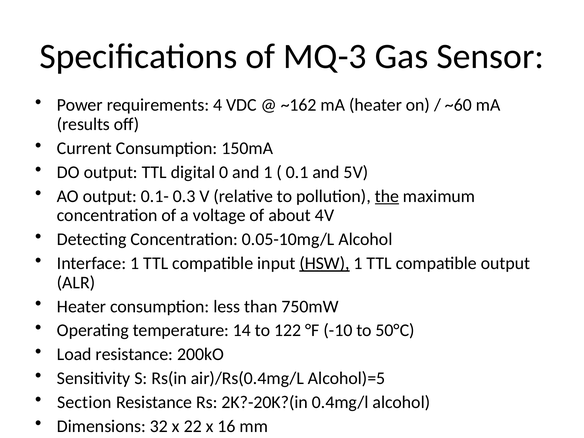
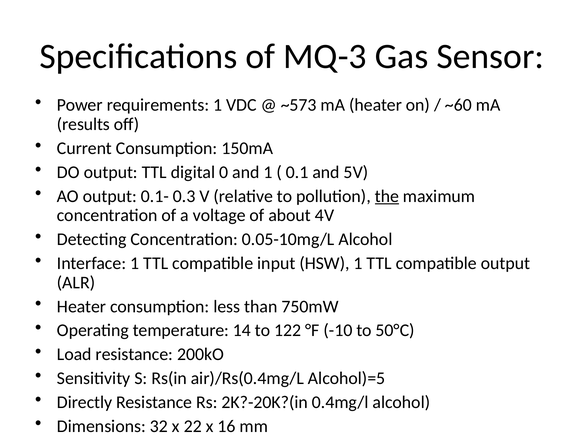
requirements 4: 4 -> 1 (218, 105)
~162: ~162 -> ~573 (299, 105)
HSW underline: present -> none (325, 263)
Section: Section -> Directly (85, 402)
